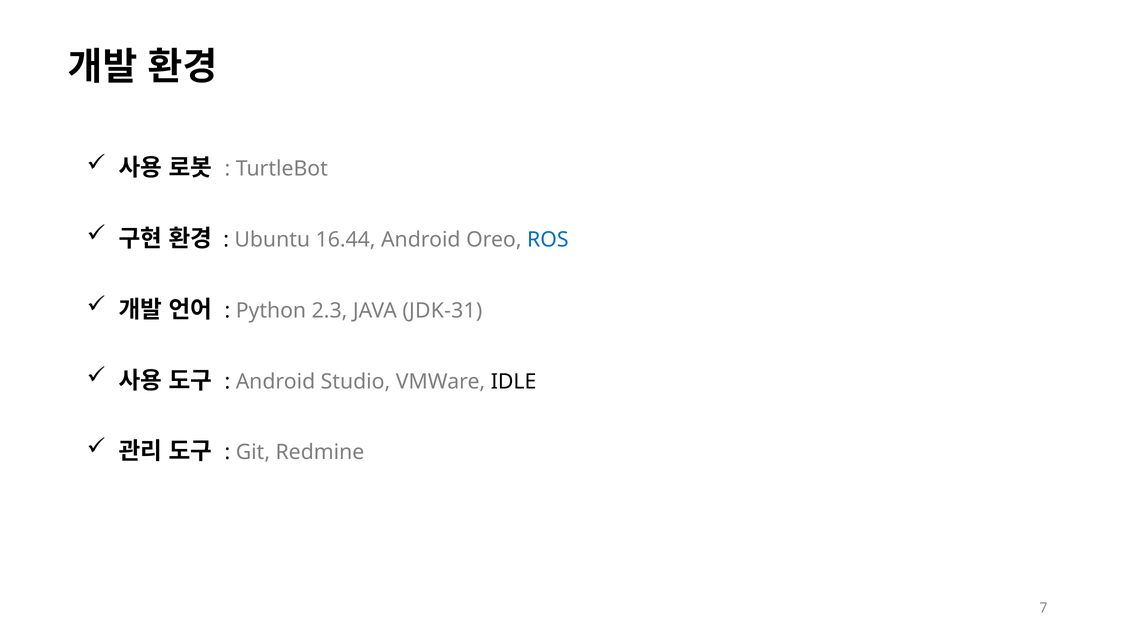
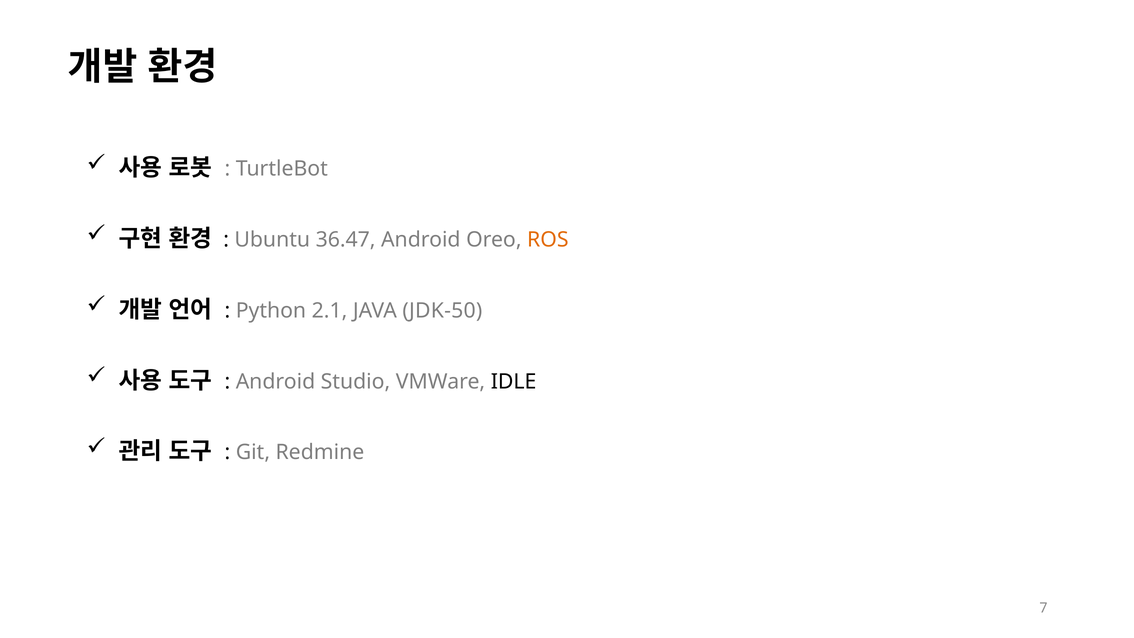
16.44: 16.44 -> 36.47 (346, 240)
ROS colour: blue -> orange (548, 240)
2.3: 2.3 -> 2.1 (330, 311)
JDK-31: JDK-31 -> JDK-50 (442, 311)
